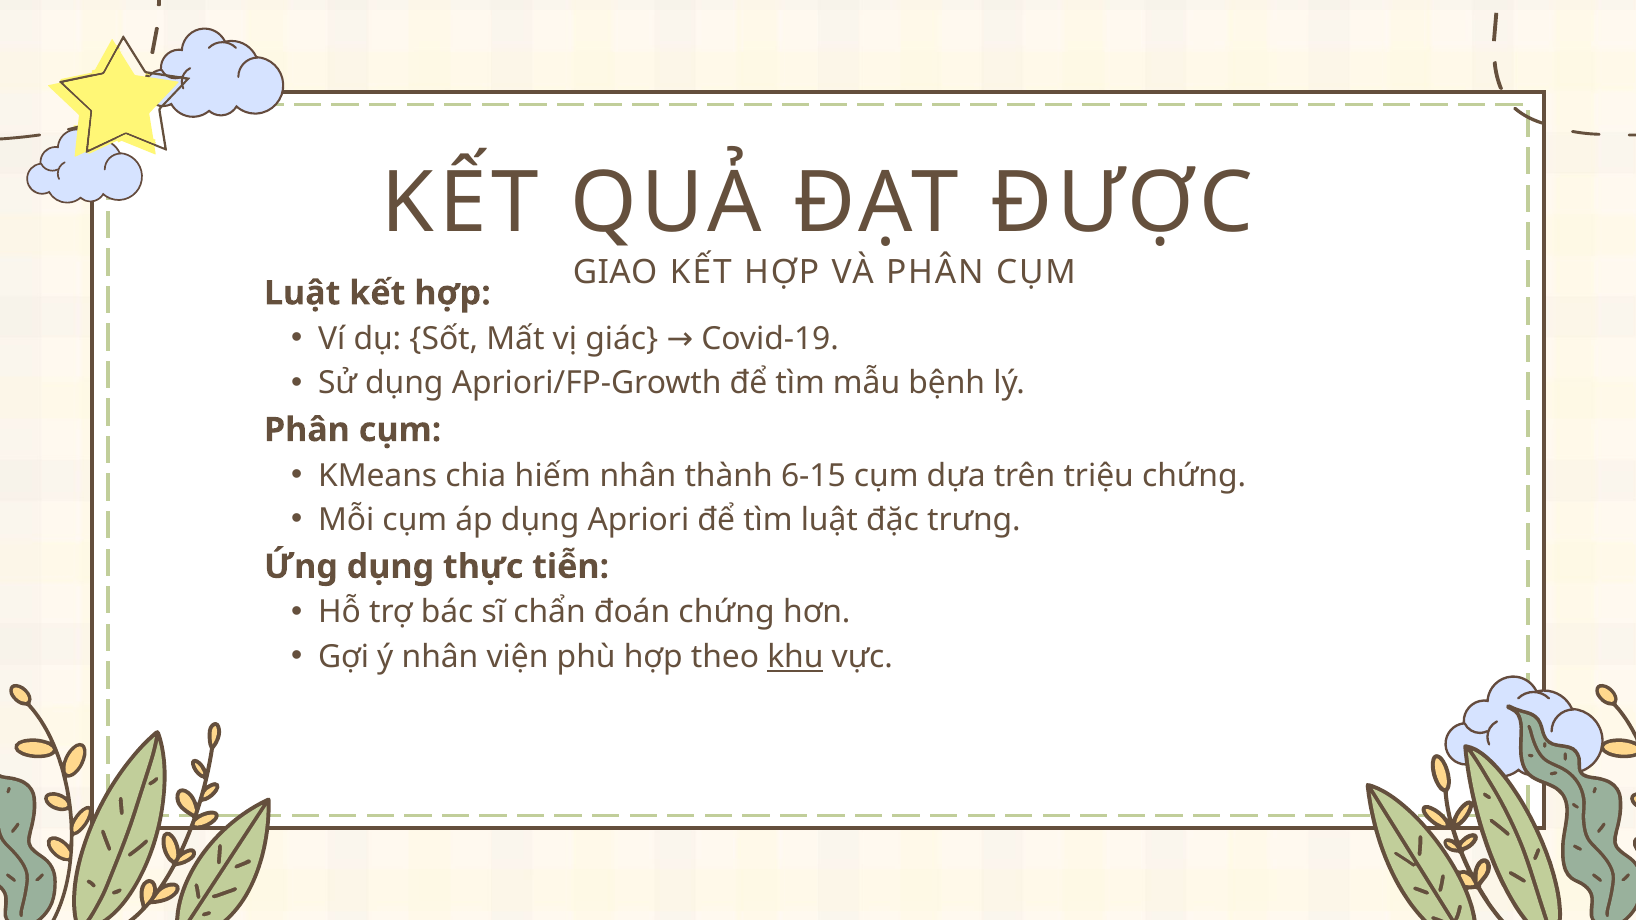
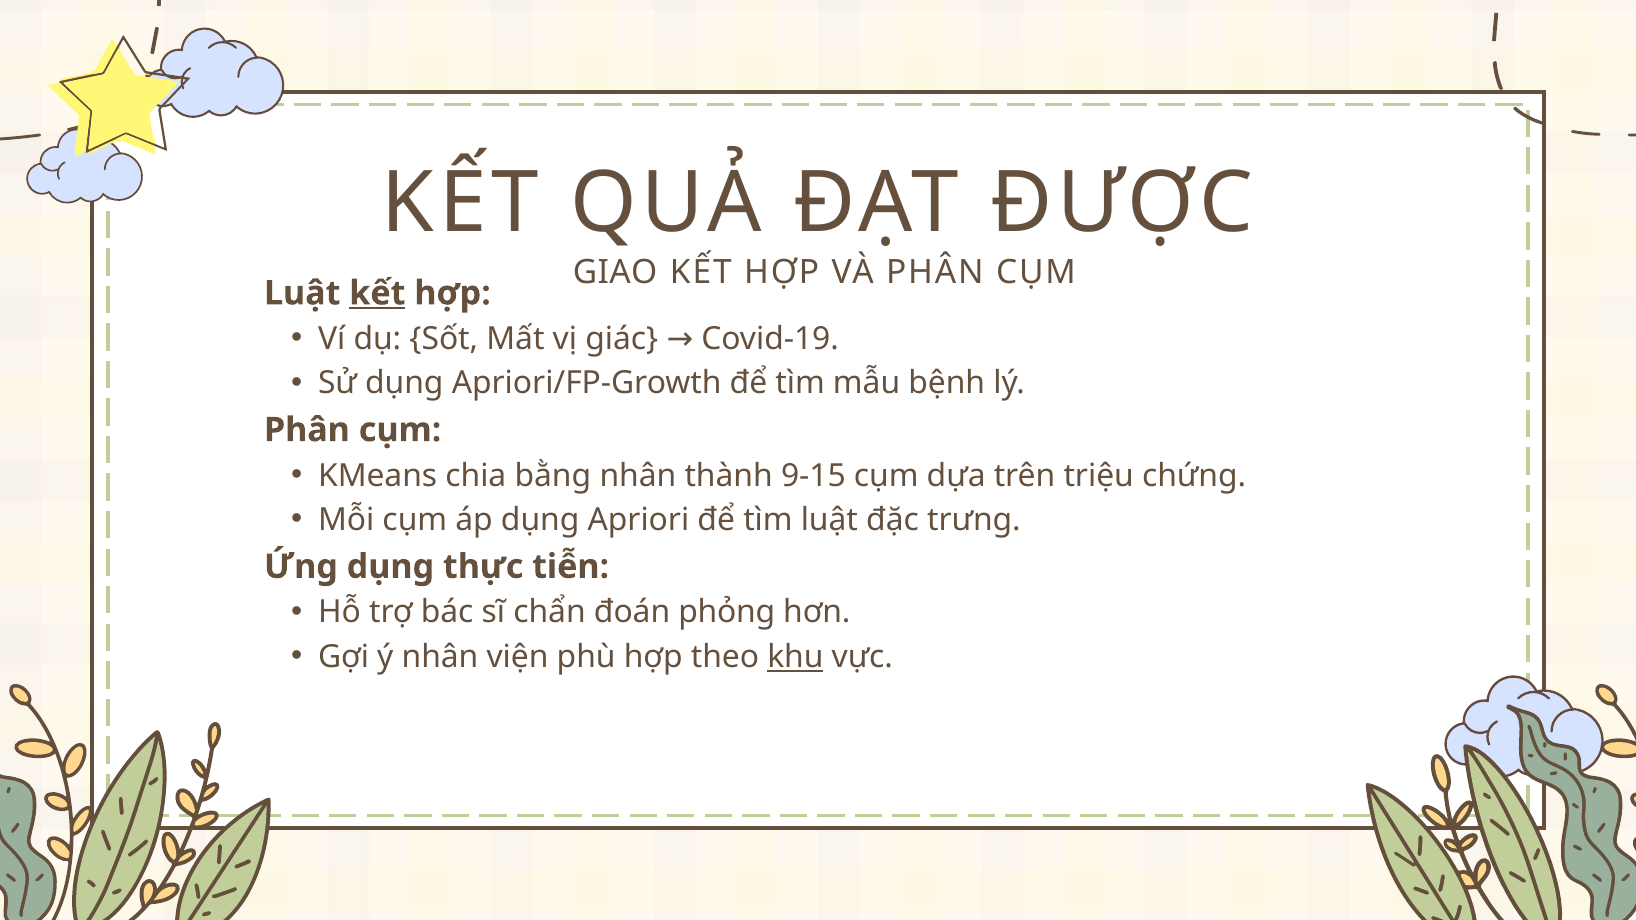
kết underline: none -> present (377, 293)
hiếm: hiếm -> bằng (553, 476)
6-15: 6-15 -> 9-15 (813, 476)
đoán chứng: chứng -> phỏng (727, 613)
